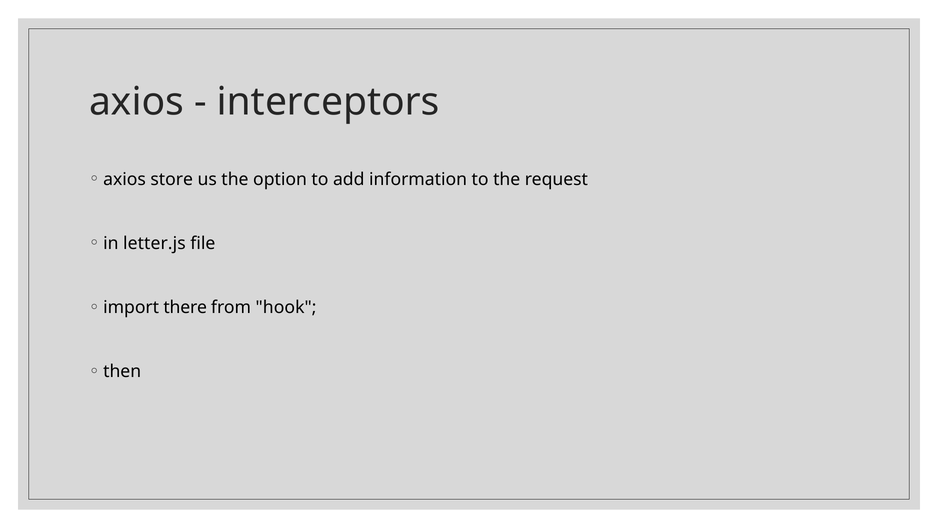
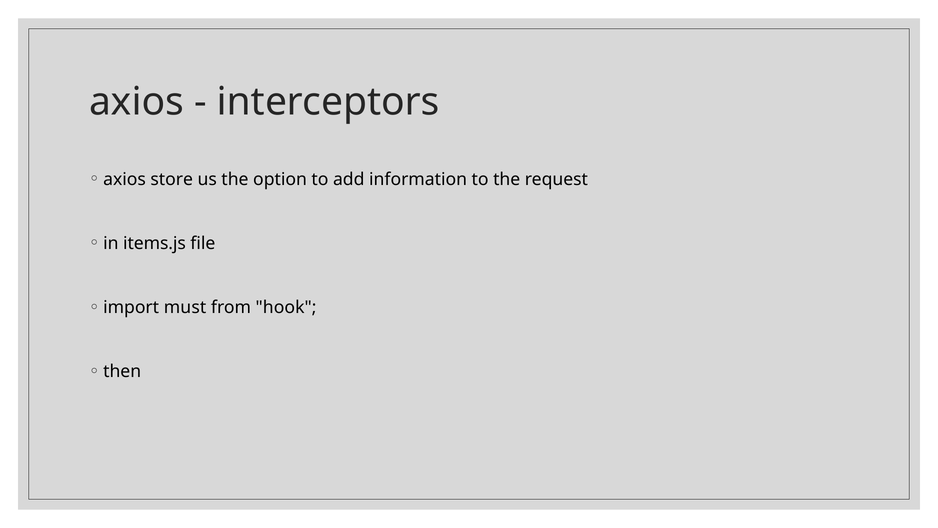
letter.js: letter.js -> items.js (154, 243)
there: there -> must (185, 307)
